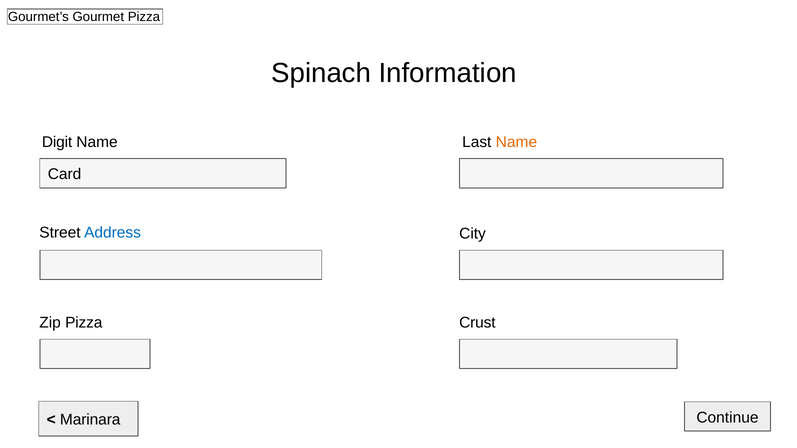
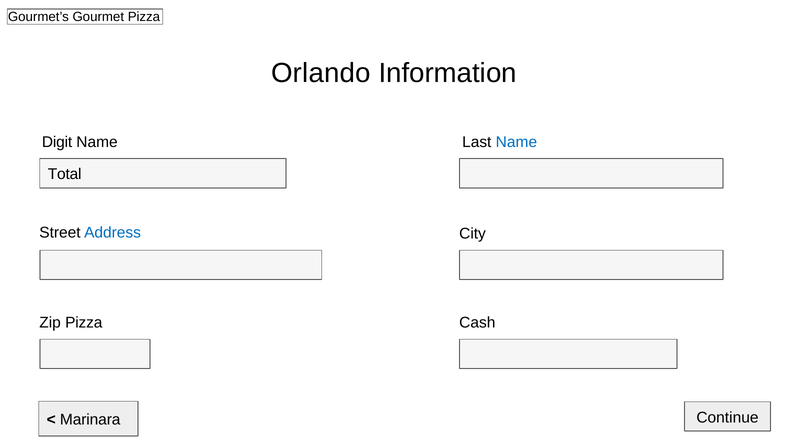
Spinach: Spinach -> Orlando (321, 73)
Name colour: orange -> blue (516, 142)
Card: Card -> Total (65, 174)
Crust: Crust -> Cash (477, 323)
